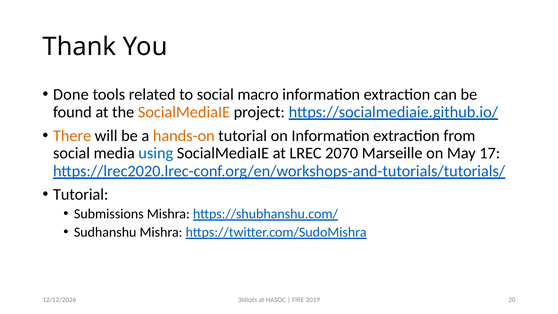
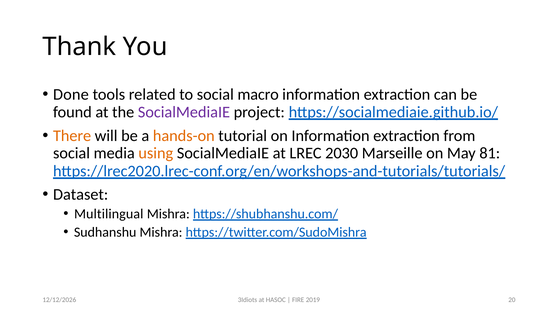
SocialMediaIE colour: orange -> purple (184, 112)
using colour: blue -> orange (156, 153)
2070: 2070 -> 2030 (342, 153)
17: 17 -> 81 (490, 153)
Tutorial: Tutorial -> Dataset (81, 195)
Submissions: Submissions -> Multilingual (109, 214)
